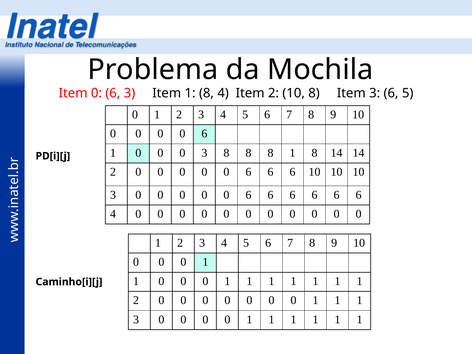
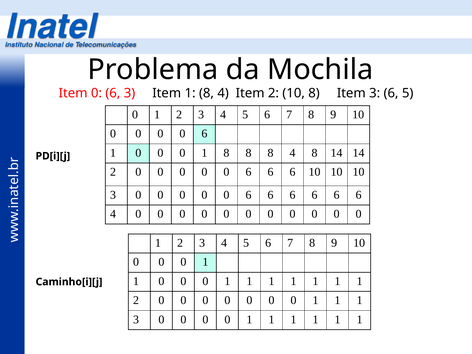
3: 3 -> 1 (204, 153)
8 8 1: 1 -> 4 (293, 153)
